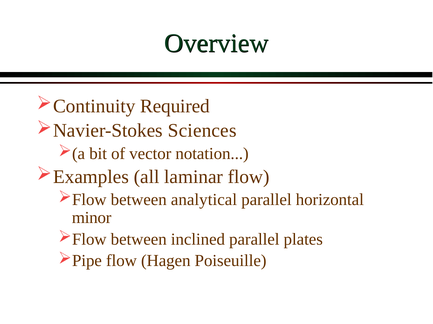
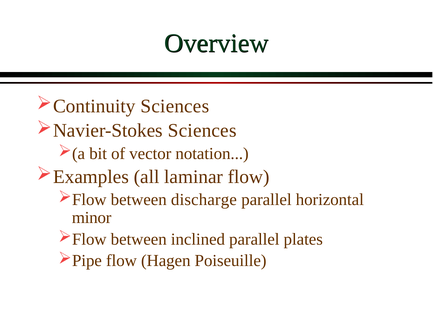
Required: Required -> Sciences (175, 106)
analytical: analytical -> discharge (204, 200)
